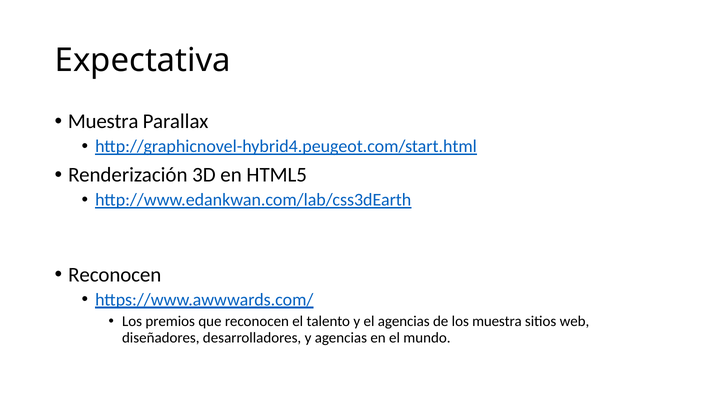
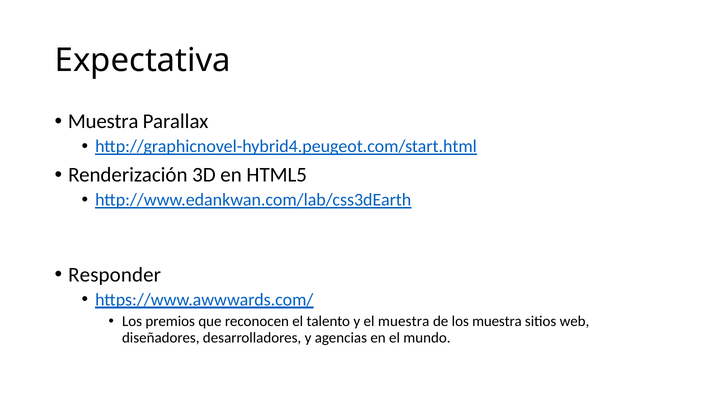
Reconocen: Reconocen -> Responder (115, 275)
el agencias: agencias -> muestra (404, 321)
